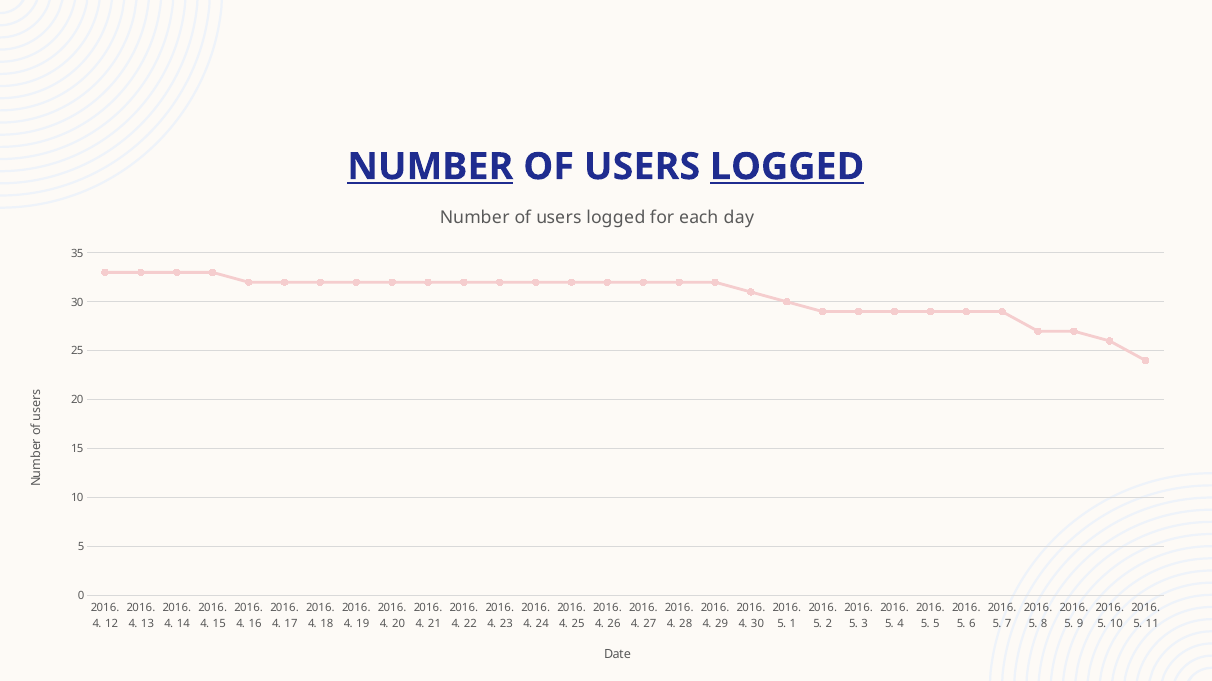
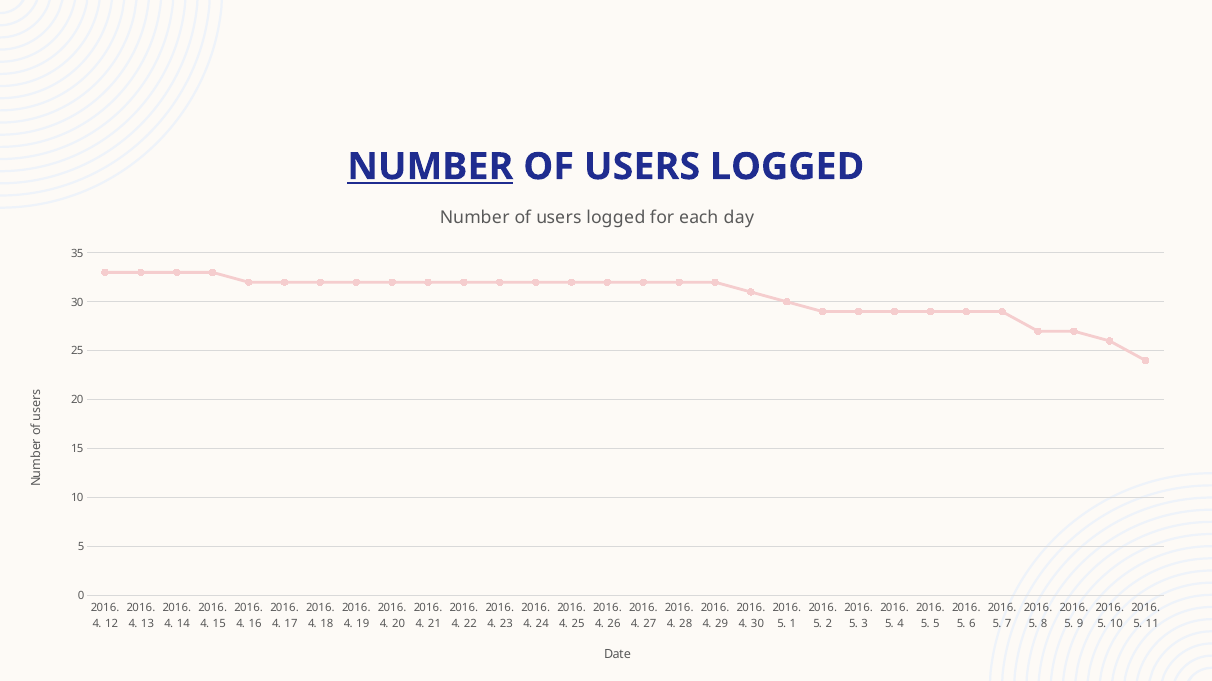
LOGGED underline: present -> none (787, 167)
